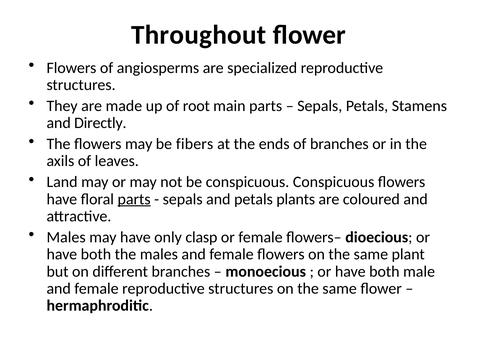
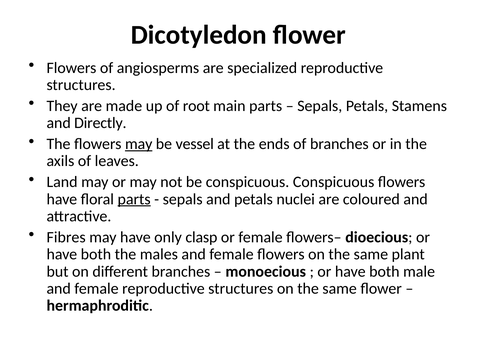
Throughout: Throughout -> Dicotyledon (199, 35)
may underline: none -> present (139, 144)
fibers: fibers -> vessel (195, 144)
plants: plants -> nuclei (296, 200)
Males: Males -> Fibres (66, 238)
